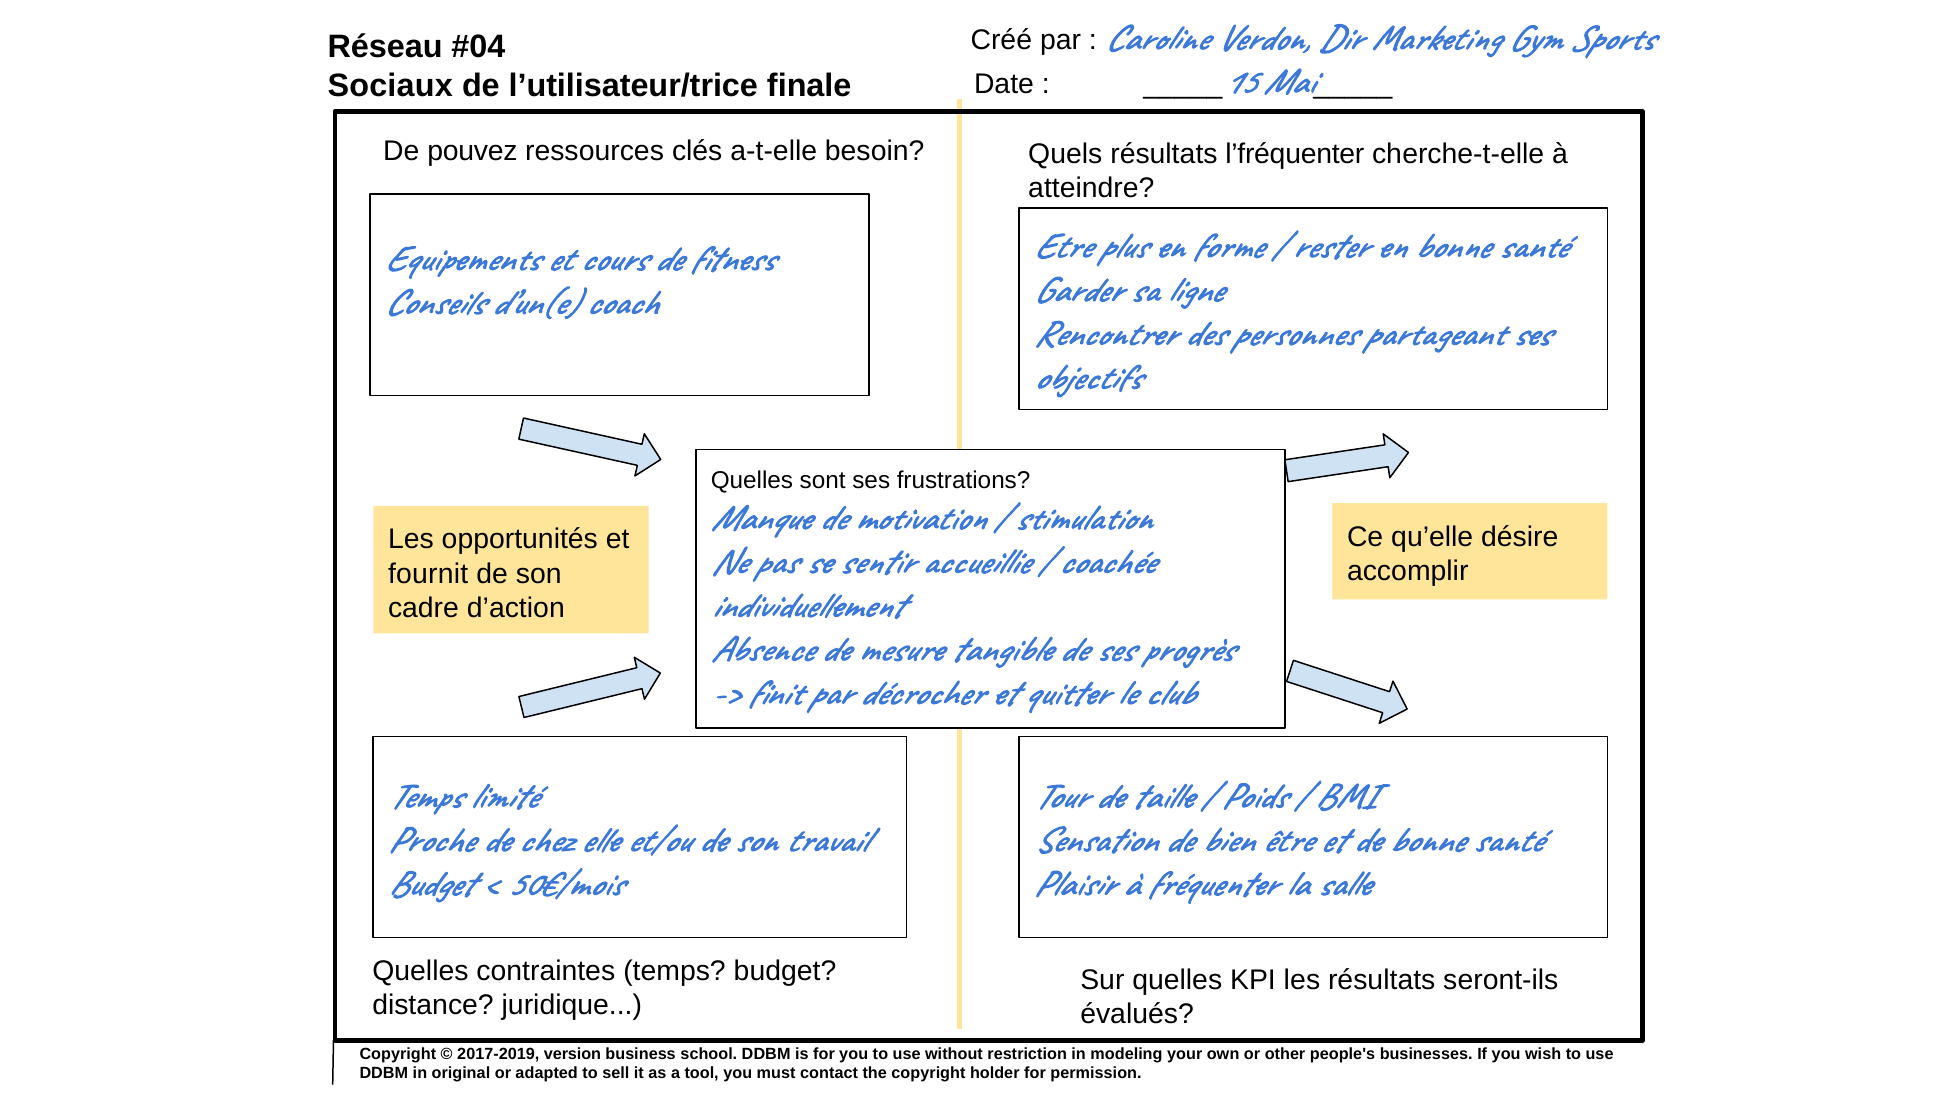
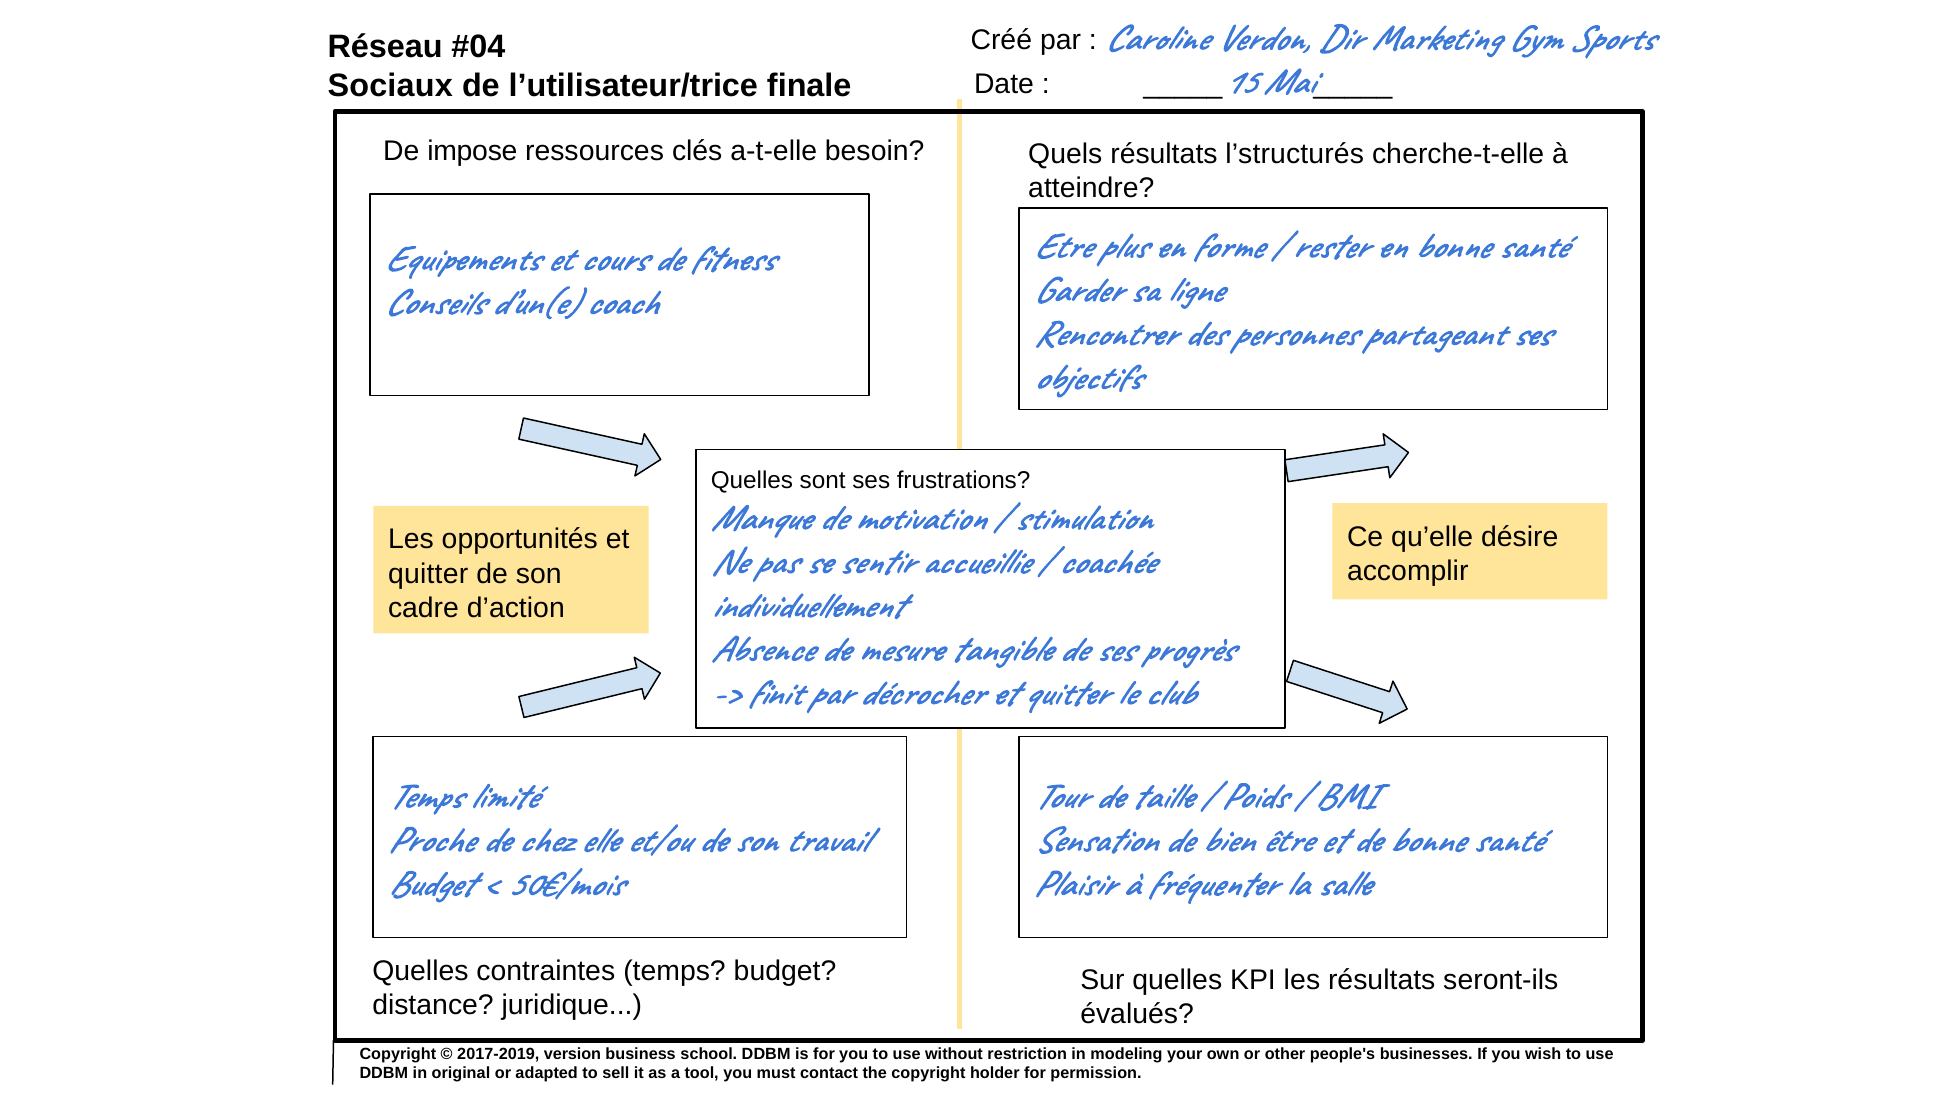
pouvez: pouvez -> impose (472, 151)
l’fréquenter: l’fréquenter -> l’structurés (1295, 154)
fournit: fournit -> quitter (428, 574)
